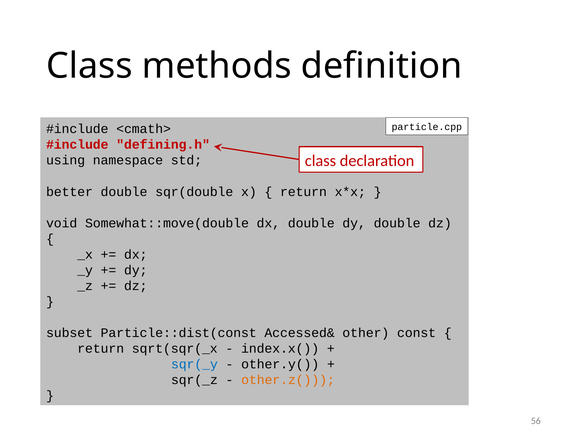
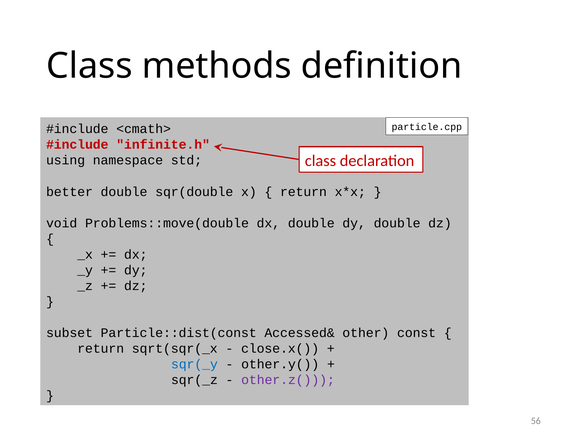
defining.h: defining.h -> infinite.h (163, 144)
Somewhat::move(double: Somewhat::move(double -> Problems::move(double (167, 223)
index.x(: index.x( -> close.x( (280, 348)
other.z( colour: orange -> purple (288, 379)
